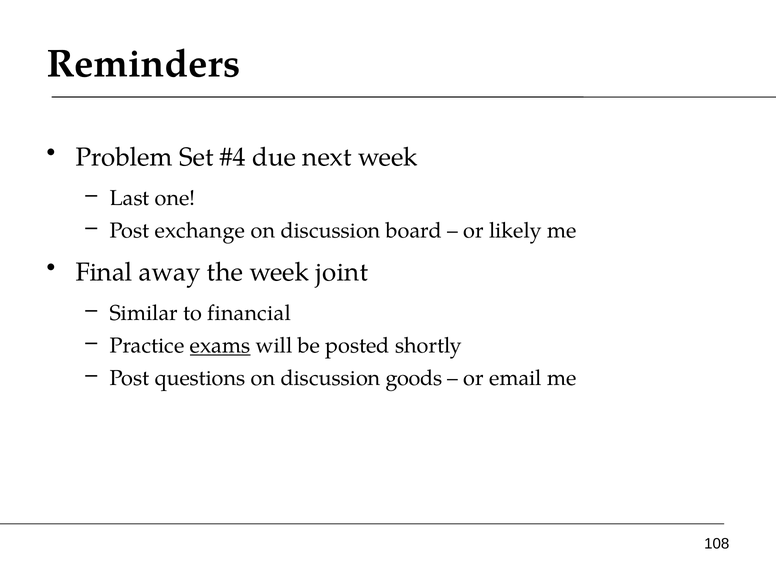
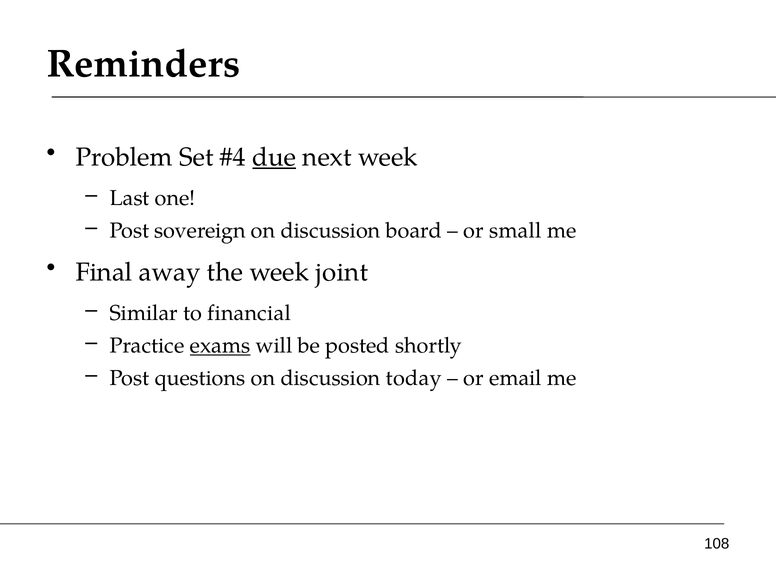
due underline: none -> present (274, 157)
exchange: exchange -> sovereign (200, 230)
likely: likely -> small (515, 230)
goods: goods -> today (414, 378)
